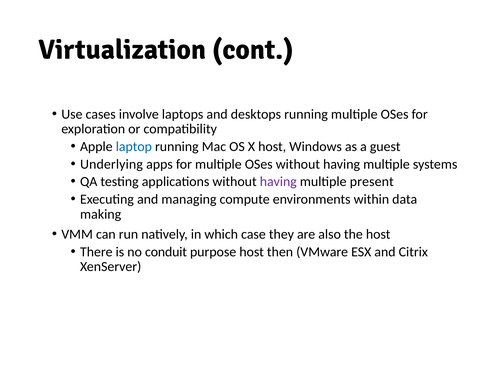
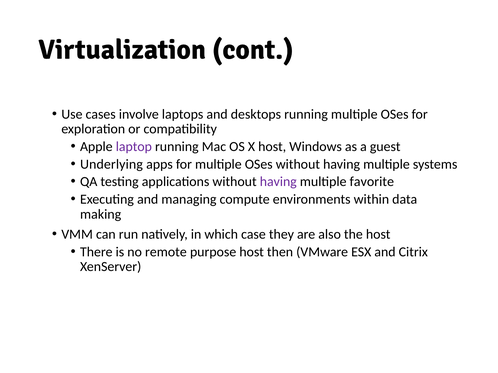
laptop colour: blue -> purple (134, 147)
present: present -> favorite (372, 182)
conduit: conduit -> remote (166, 252)
